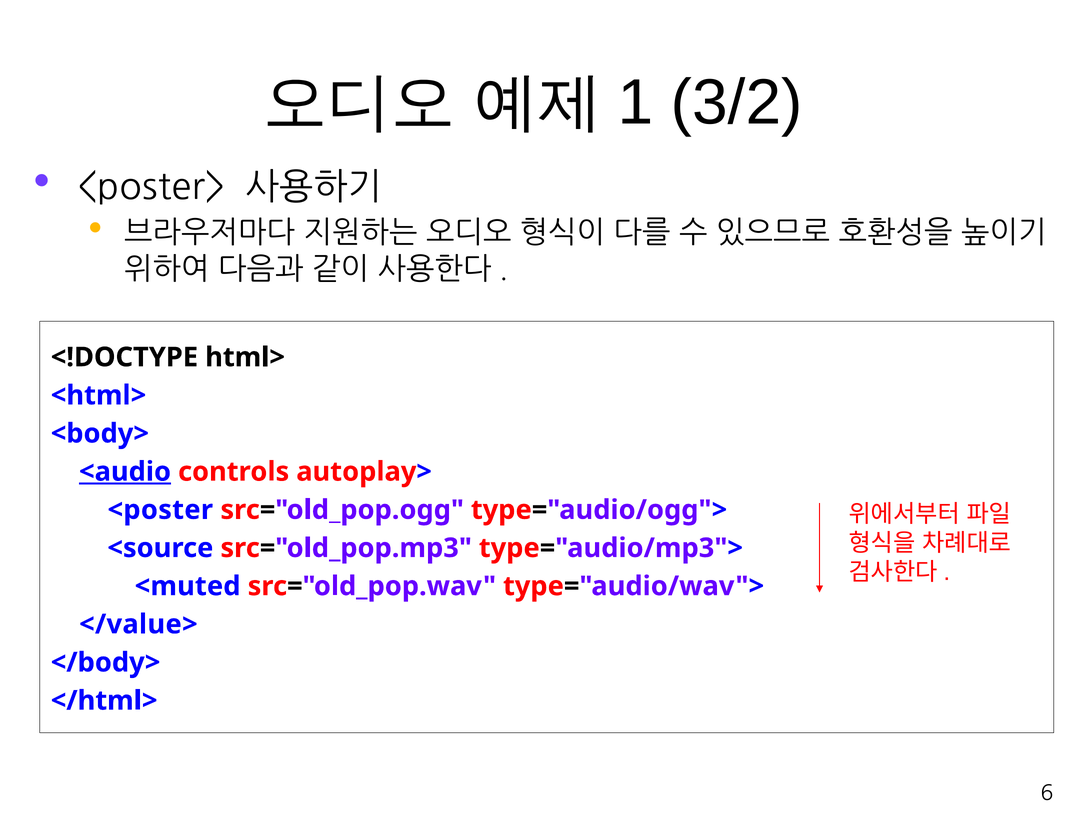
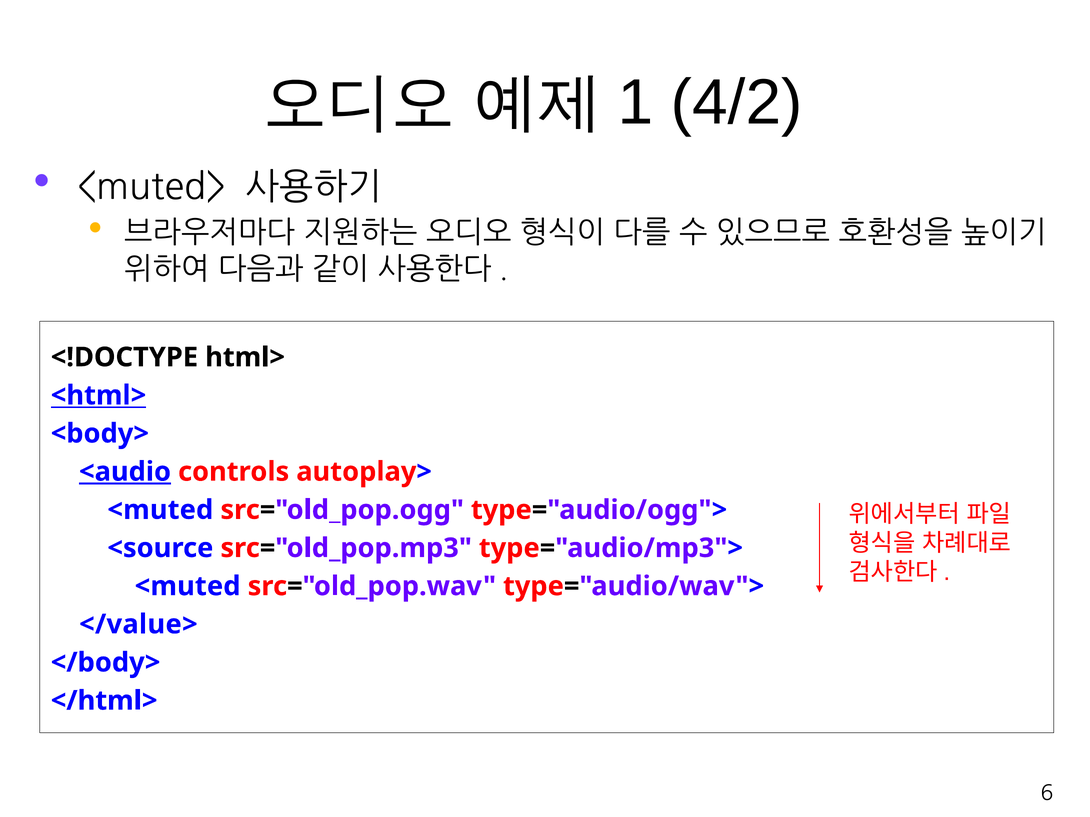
3/2: 3/2 -> 4/2 (737, 103)
<poster>: <poster> -> <muted> (151, 188)
<html> underline: none -> present (98, 396)
<poster: <poster -> <muted (160, 510)
